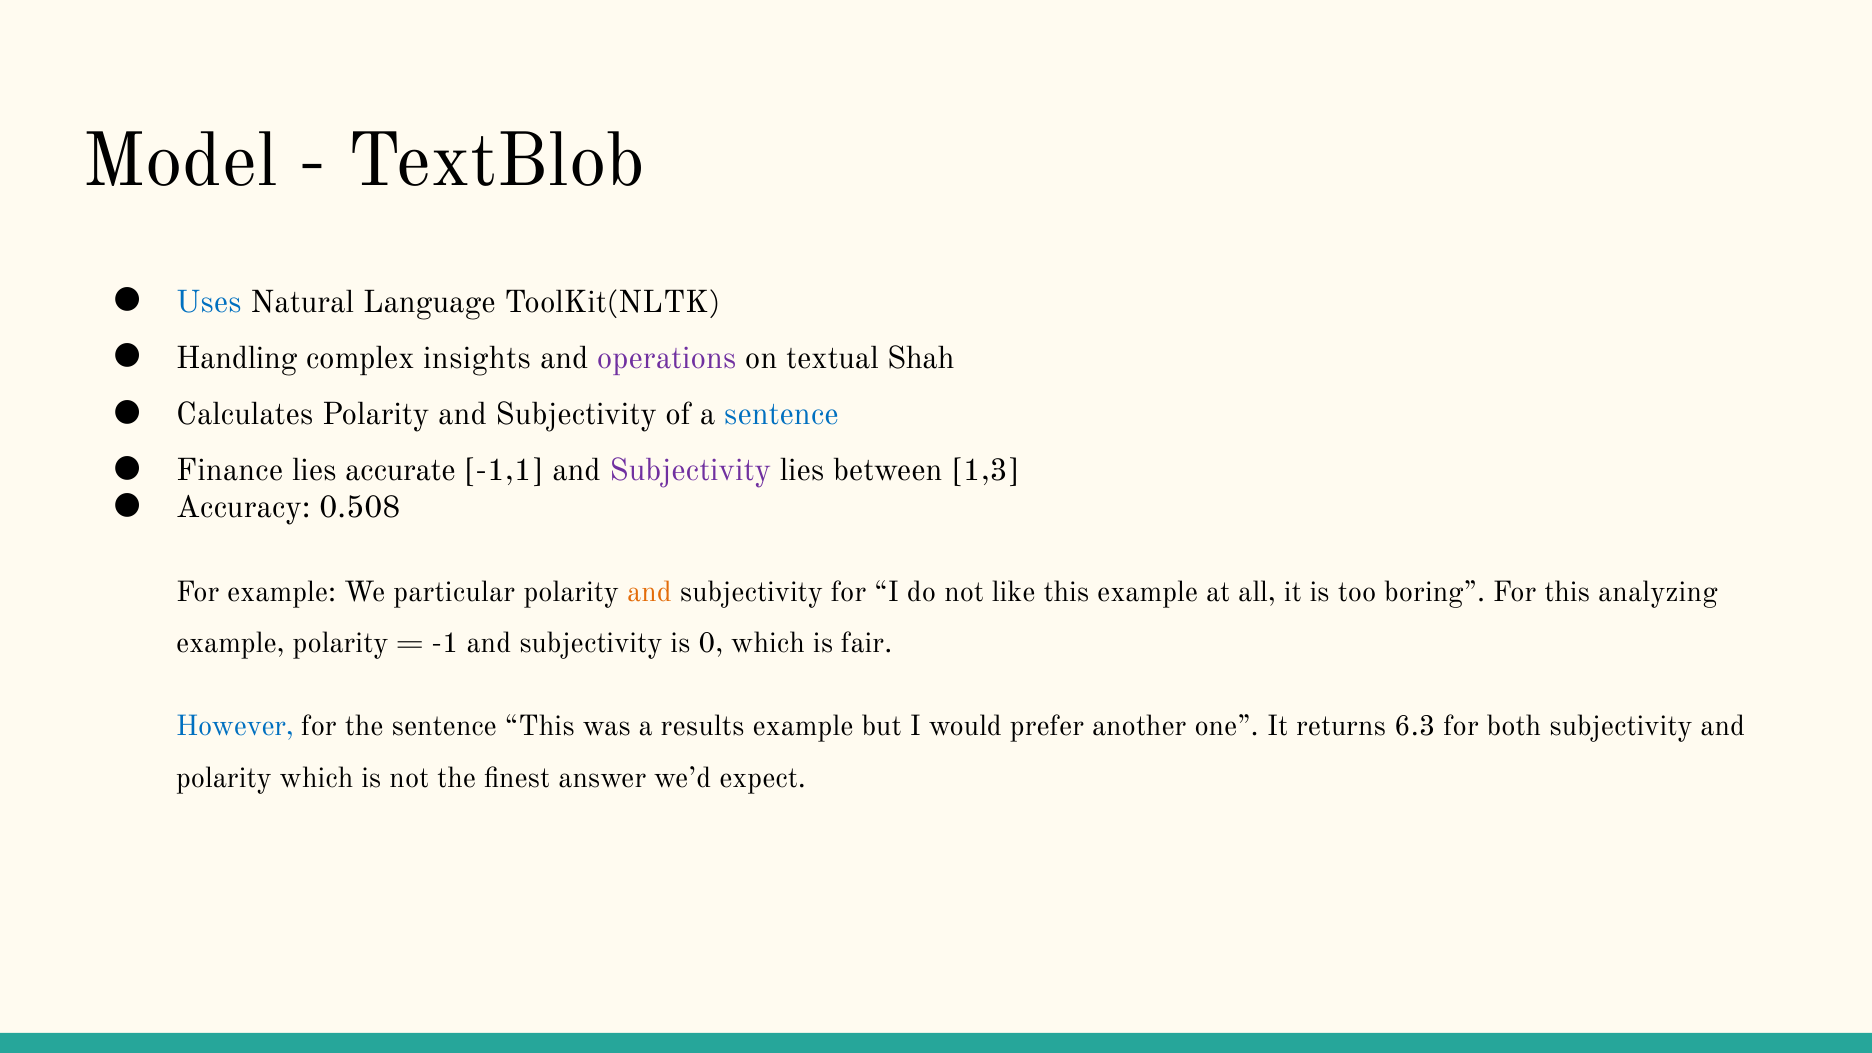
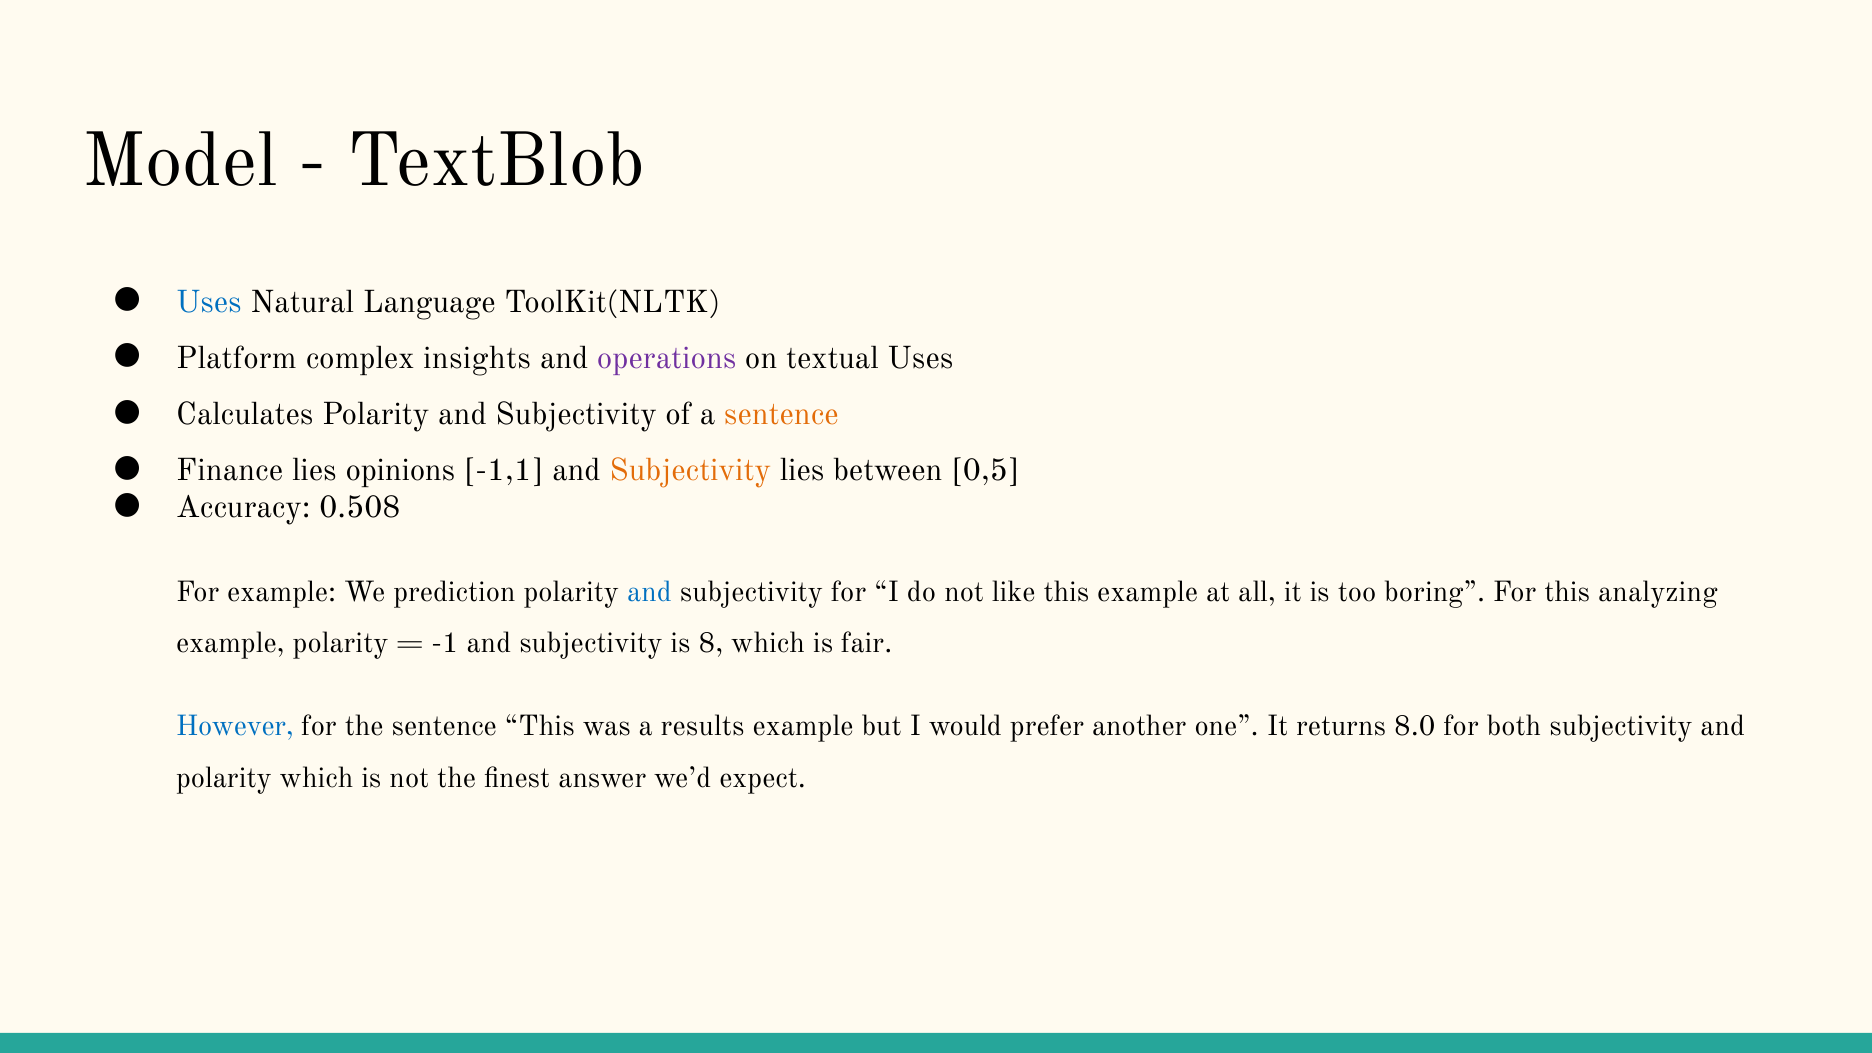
Handling: Handling -> Platform (236, 358)
textual Shah: Shah -> Uses (920, 358)
sentence colour: blue -> orange (781, 414)
accurate: accurate -> opinions (400, 470)
Subjectivity colour: purple -> orange (690, 470)
1,3: 1,3 -> 0,5 (985, 470)
particular: particular -> prediction (454, 592)
and colour: orange -> blue (649, 592)
0: 0 -> 8 (711, 643)
6.3: 6.3 -> 8.0 (1415, 726)
